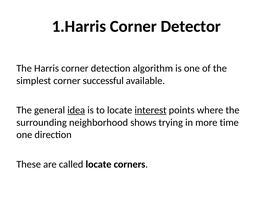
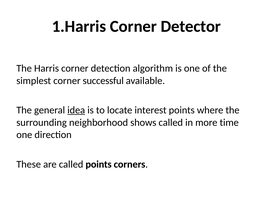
interest underline: present -> none (151, 110)
shows trying: trying -> called (171, 122)
called locate: locate -> points (99, 164)
